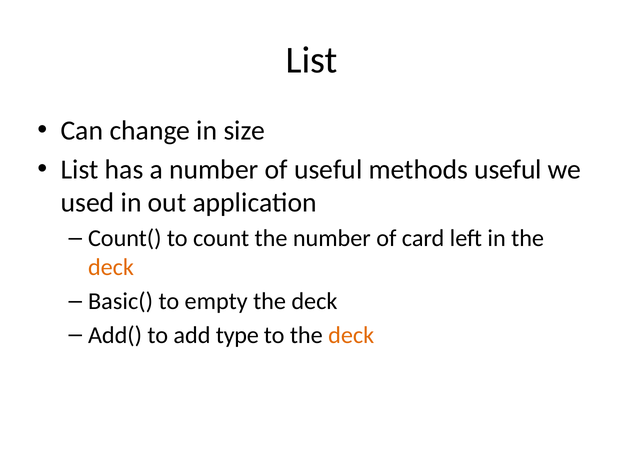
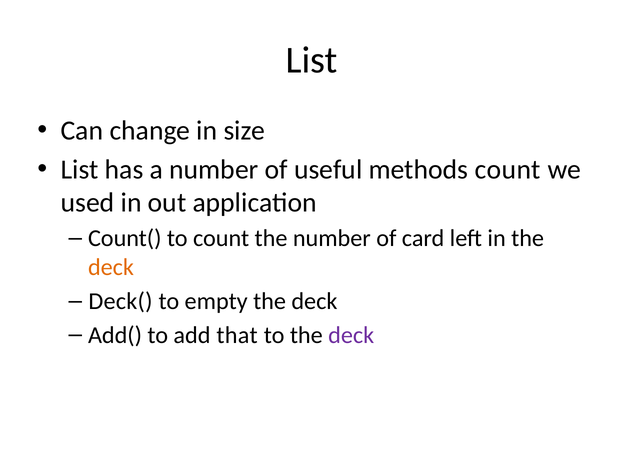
methods useful: useful -> count (508, 169)
Basic(: Basic( -> Deck( (120, 302)
type: type -> that (237, 335)
deck colour: orange -> purple (351, 335)
